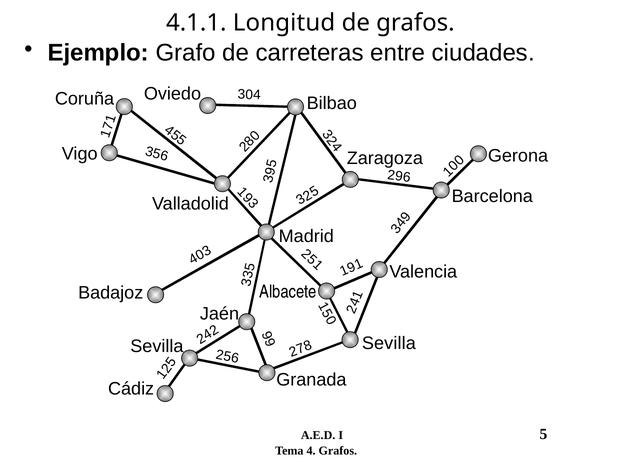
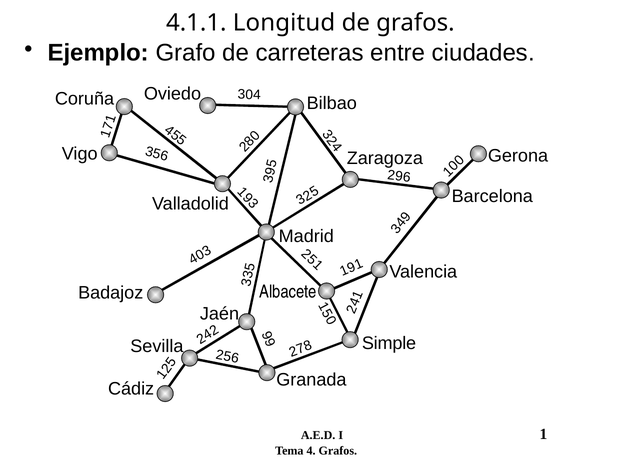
Sevilla: Sevilla -> Simple (389, 344)
I 5: 5 -> 1 (543, 435)
